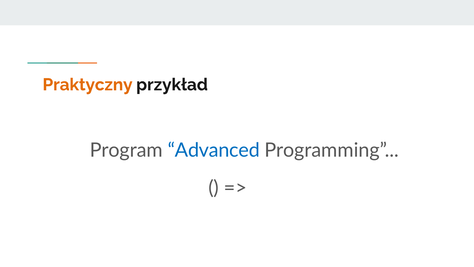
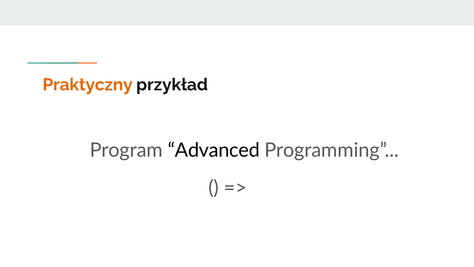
Advanced colour: blue -> black (214, 150)
